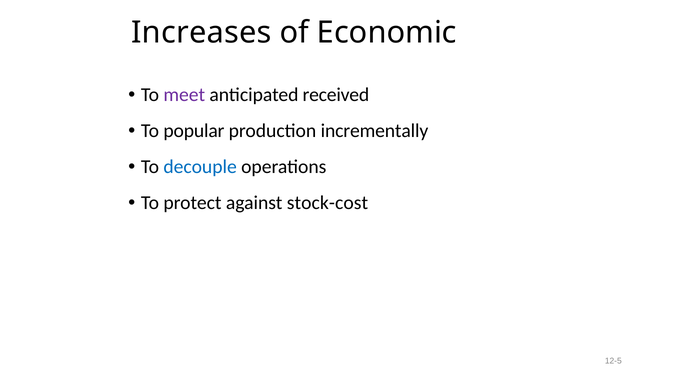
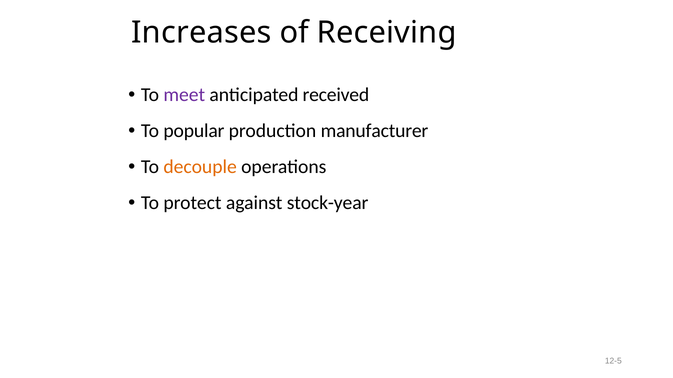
Economic: Economic -> Receiving (387, 33)
incrementally: incrementally -> manufacturer (374, 131)
decouple colour: blue -> orange (200, 167)
stock-cost: stock-cost -> stock-year (328, 203)
